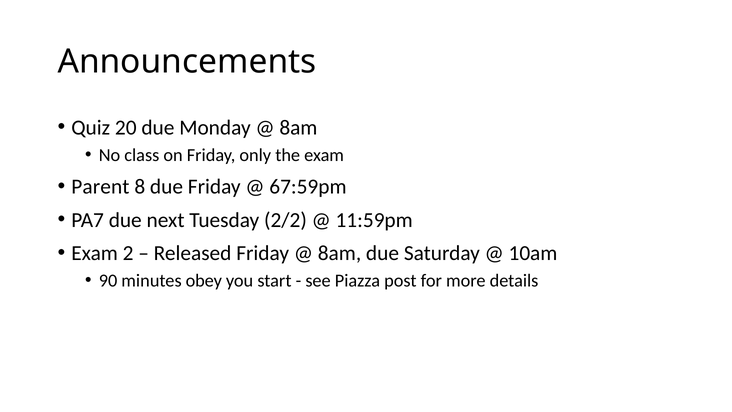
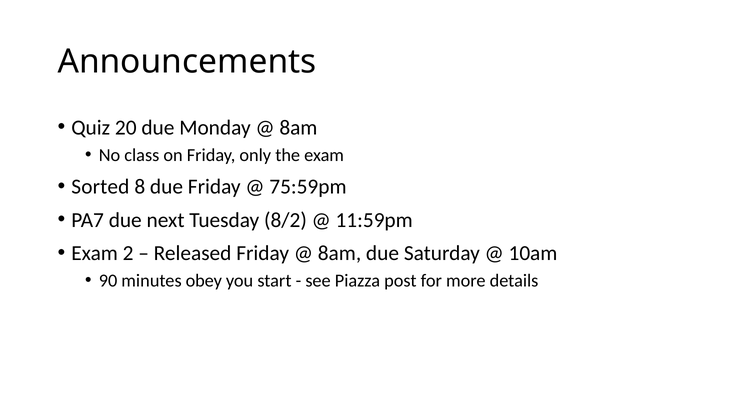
Parent: Parent -> Sorted (100, 187)
67:59pm: 67:59pm -> 75:59pm (308, 187)
2/2: 2/2 -> 8/2 (285, 220)
